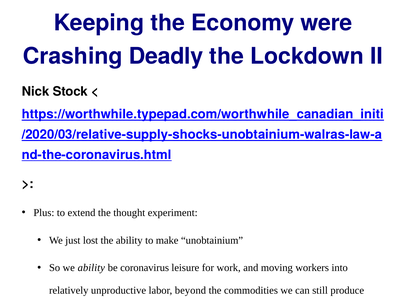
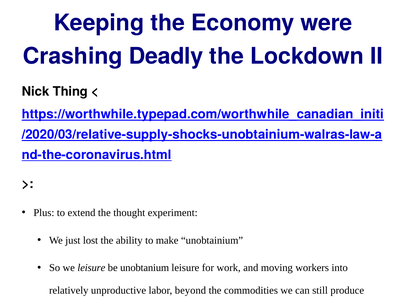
Stock: Stock -> Thing (70, 92)
we ability: ability -> leisure (91, 268)
coronavirus: coronavirus -> unobtanium (145, 268)
